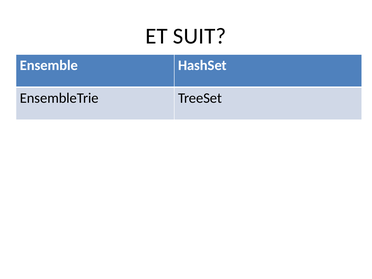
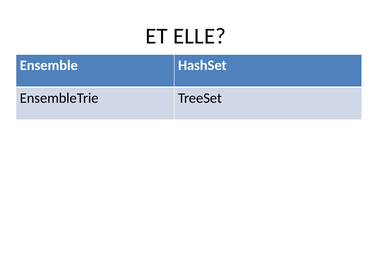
SUIT: SUIT -> ELLE (200, 36)
